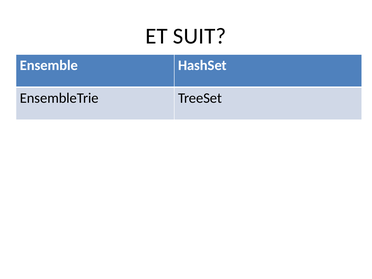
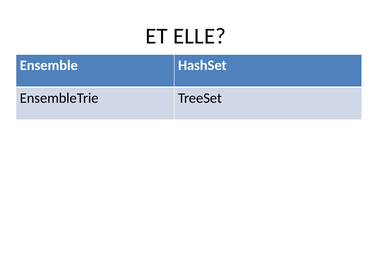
SUIT: SUIT -> ELLE (200, 36)
